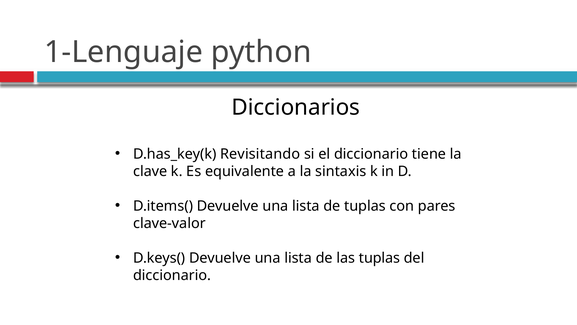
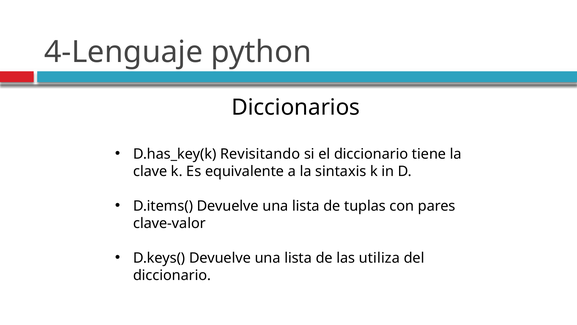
1-Lenguaje: 1-Lenguaje -> 4-Lenguaje (124, 52)
las tuplas: tuplas -> utiliza (379, 258)
